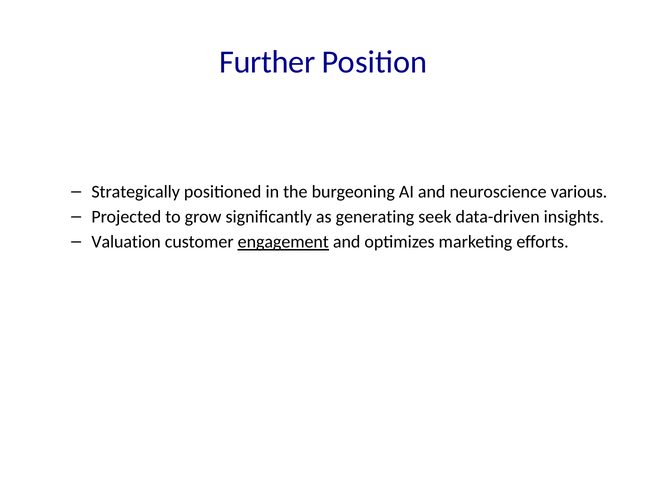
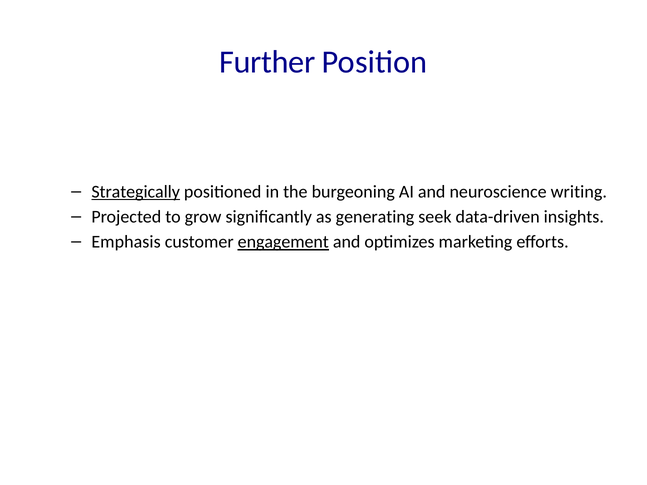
Strategically underline: none -> present (136, 192)
various: various -> writing (579, 192)
Valuation: Valuation -> Emphasis (126, 242)
